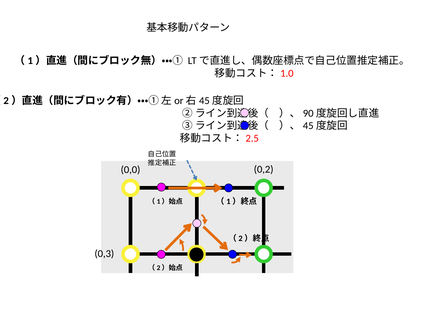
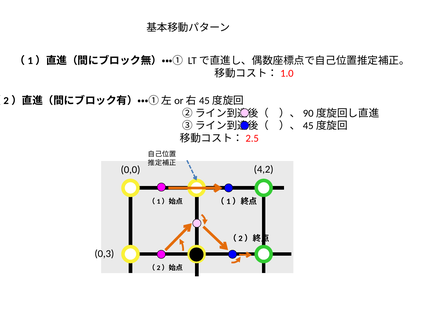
0,2: 0,2 -> 4,2 (264, 170)
